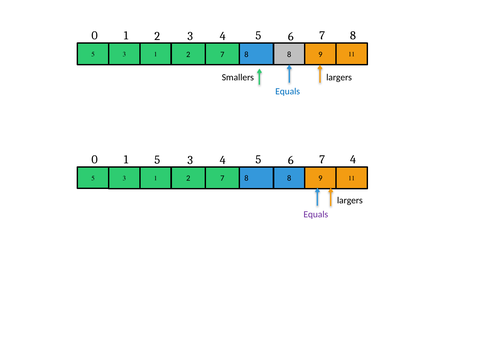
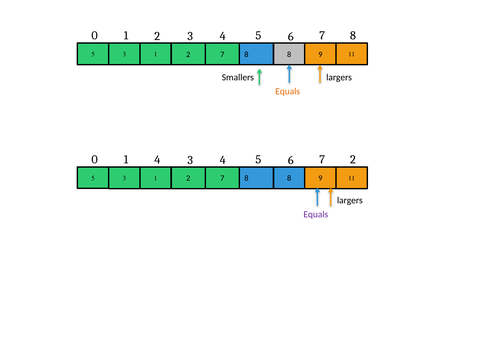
Equals colour: blue -> orange (288, 92)
1 5: 5 -> 4 (157, 160)
4: 4 -> 2 (353, 160)
